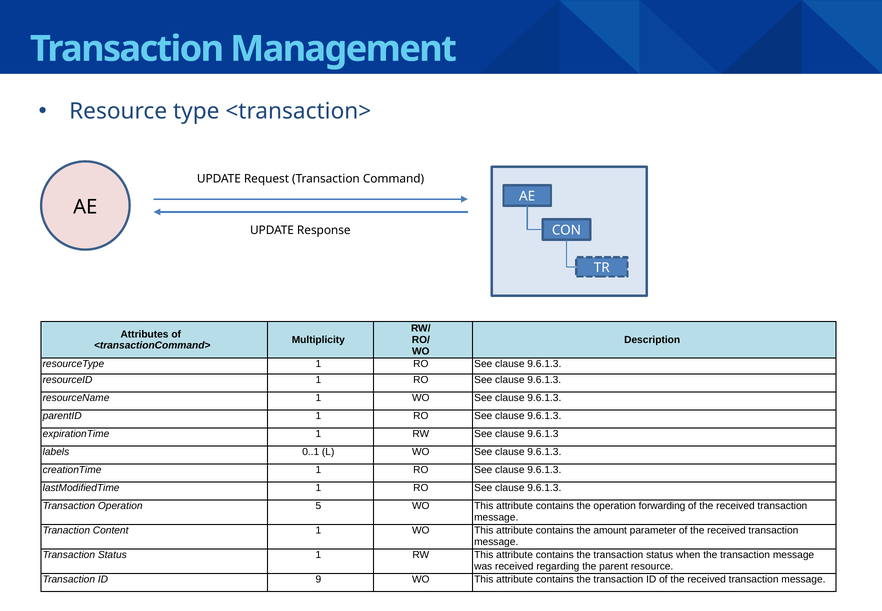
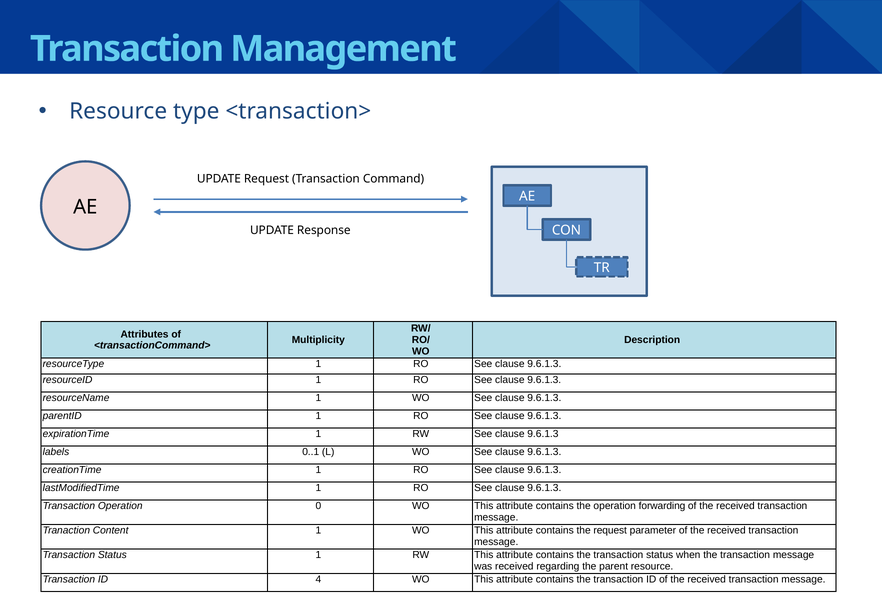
5: 5 -> 0 (318, 506)
the amount: amount -> request (610, 530)
9: 9 -> 4 (318, 579)
